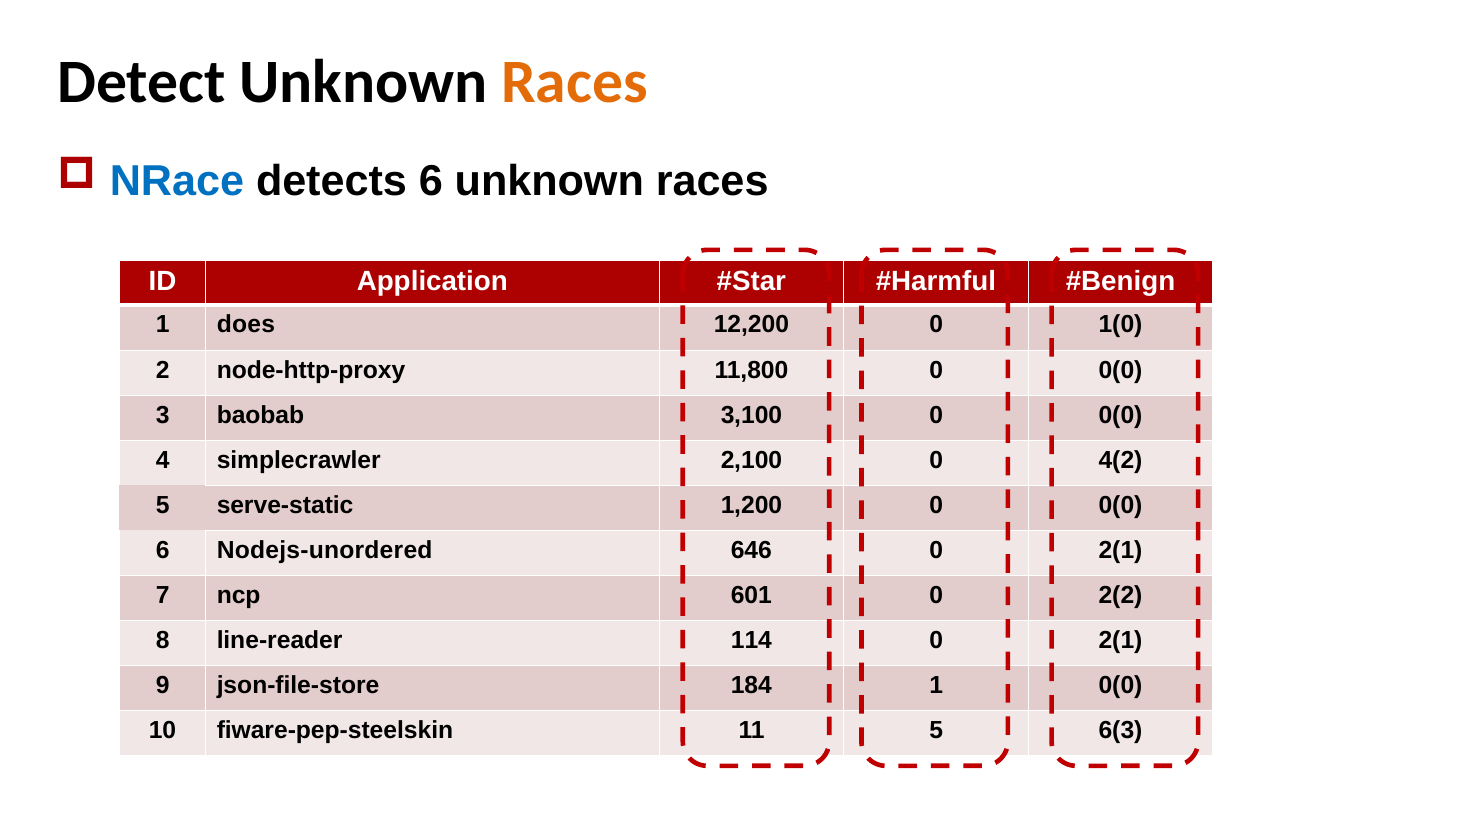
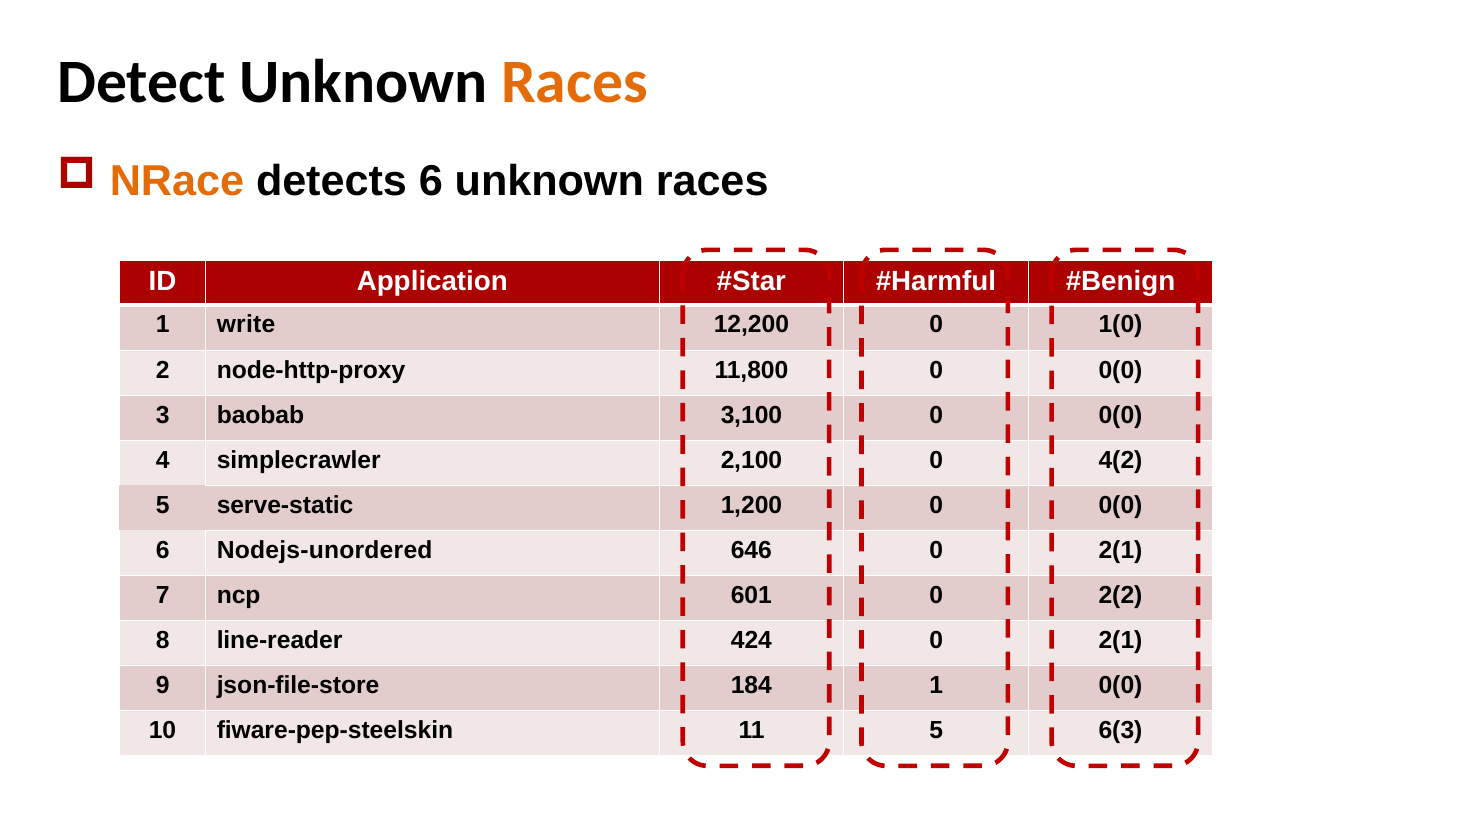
NRace colour: blue -> orange (177, 181)
does: does -> write (246, 325)
114: 114 -> 424 (751, 640)
